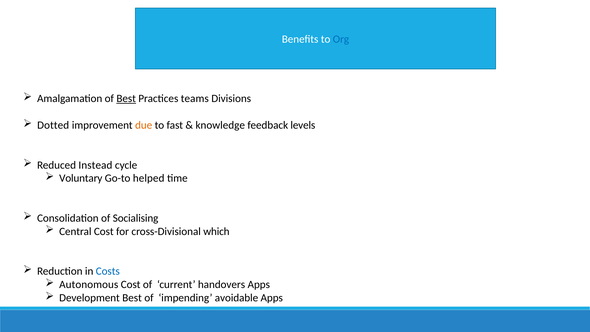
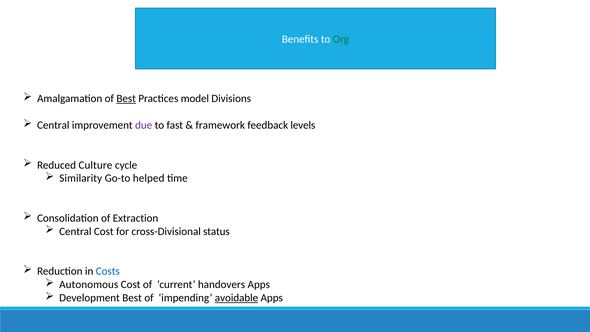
Org colour: blue -> green (341, 39)
teams: teams -> model (195, 99)
Dotted: Dotted -> Central (53, 125)
due colour: orange -> purple (144, 125)
knowledge: knowledge -> framework (220, 125)
Instead: Instead -> Culture (95, 165)
Voluntary: Voluntary -> Similarity (81, 178)
Socialising: Socialising -> Extraction (136, 218)
which: which -> status (216, 231)
avoidable underline: none -> present (236, 298)
